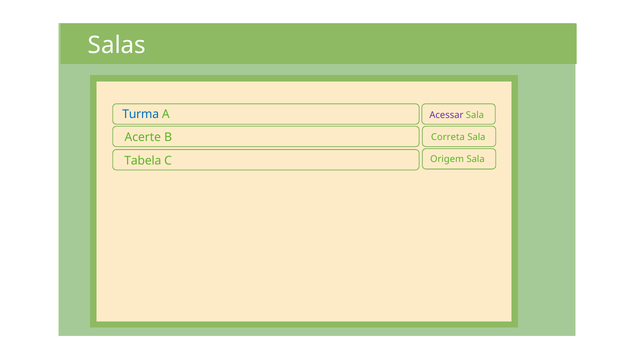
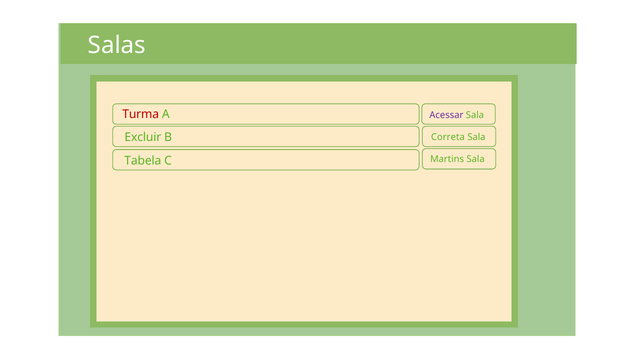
Turma colour: blue -> red (141, 114)
Acerte: Acerte -> Excluir (143, 137)
Origem: Origem -> Martins (447, 159)
